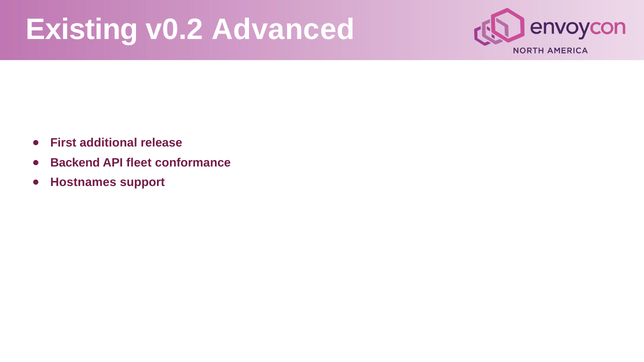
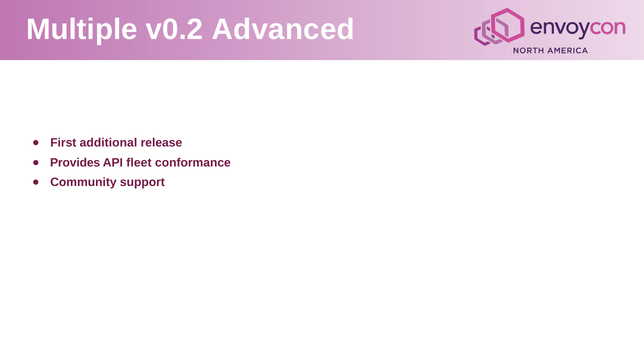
Existing: Existing -> Multiple (82, 29)
Backend: Backend -> Provides (75, 163)
Hostnames: Hostnames -> Community (83, 182)
